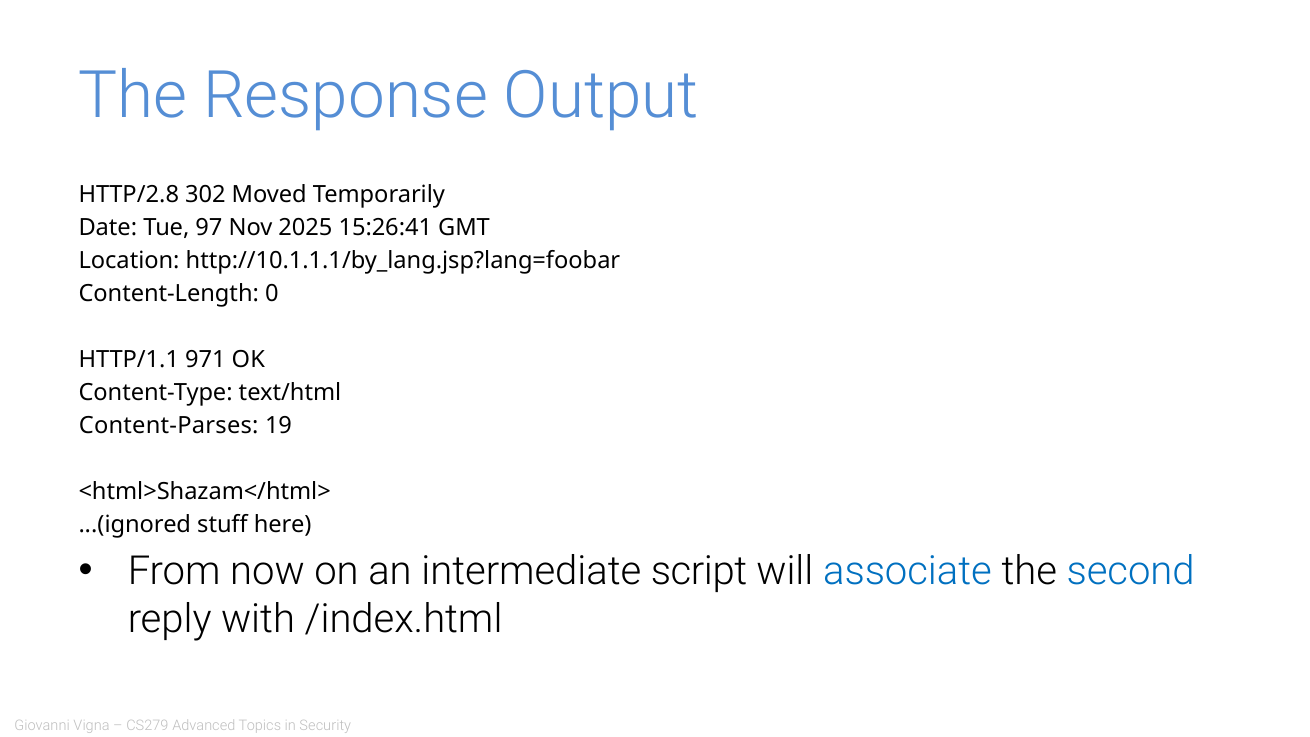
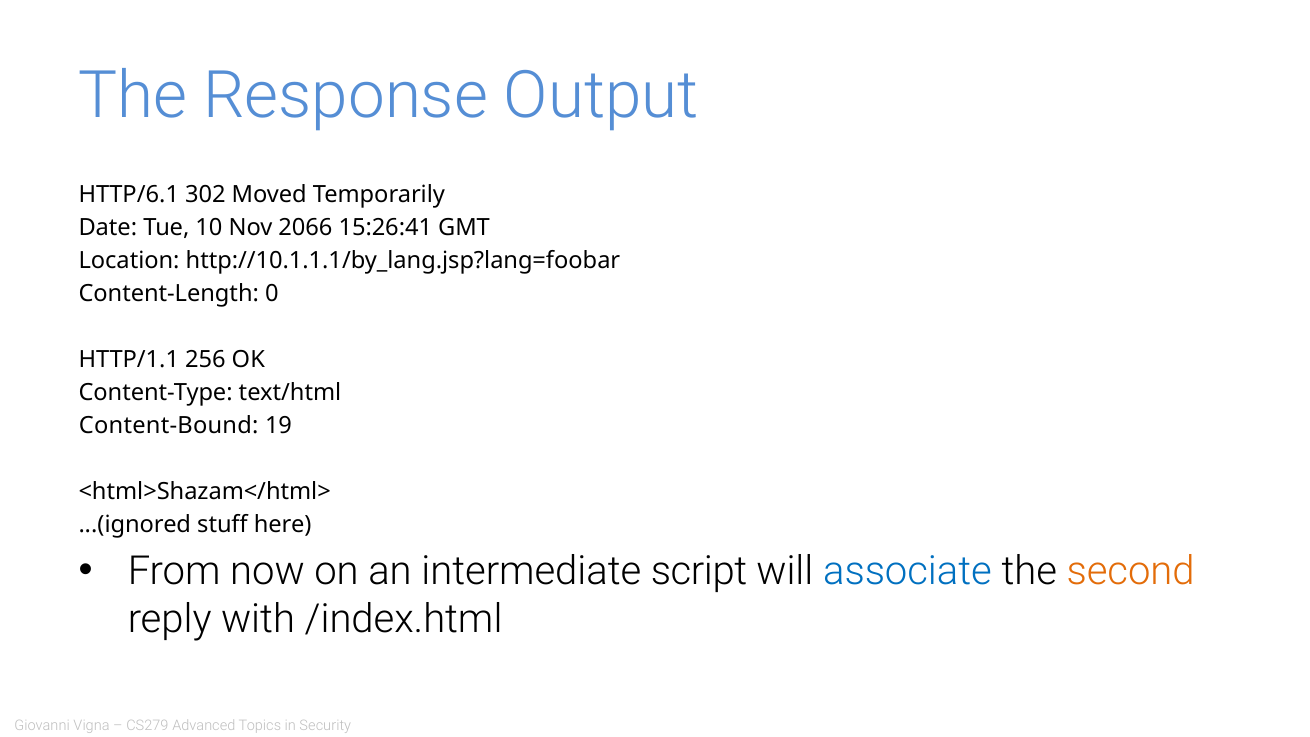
HTTP/2.8: HTTP/2.8 -> HTTP/6.1 (129, 194)
97: 97 -> 10 (209, 227)
2025: 2025 -> 2066 (305, 227)
971: 971 -> 256 (205, 359)
Content-Parses: Content-Parses -> Content-Bound (169, 425)
second colour: blue -> orange (1131, 572)
